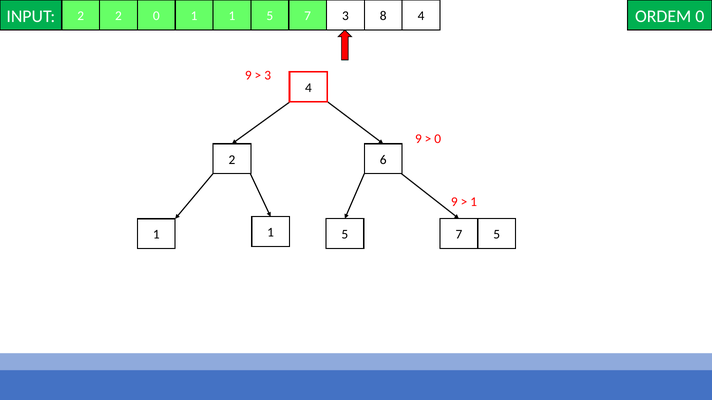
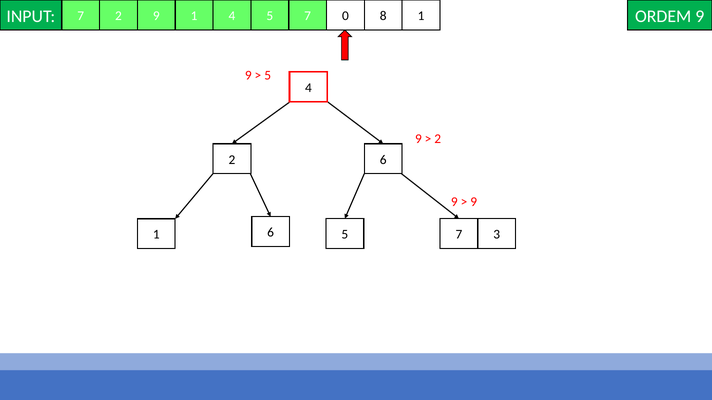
INPUT 2: 2 -> 7 (81, 16)
0: 0 -> 9 (156, 16)
1: 1 -> 4 (232, 16)
7 3: 3 -> 0 (345, 16)
8 4: 4 -> 1 (421, 16)
ORDEM 0: 0 -> 9 (700, 16)
3: 3 -> 5 (268, 75)
0: 0 -> 2 (438, 139)
1: 1 -> 9 (474, 202)
7 5: 5 -> 3 (497, 235)
1: 1 -> 6 (271, 233)
